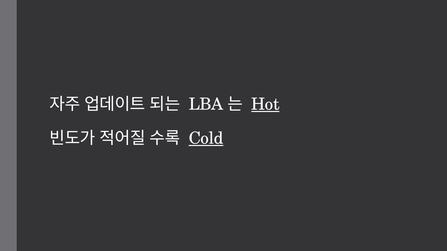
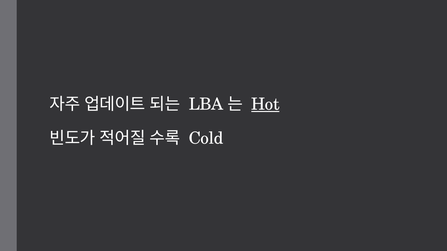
Cold underline: present -> none (206, 139)
